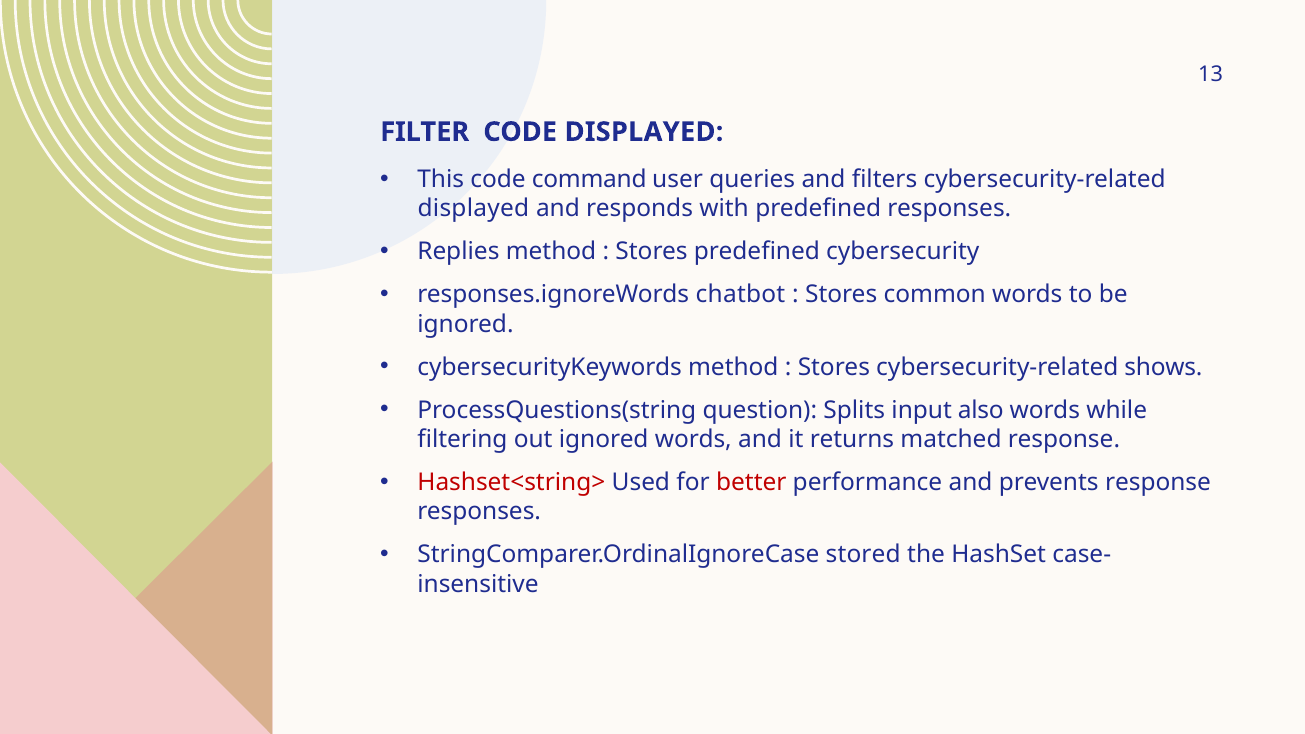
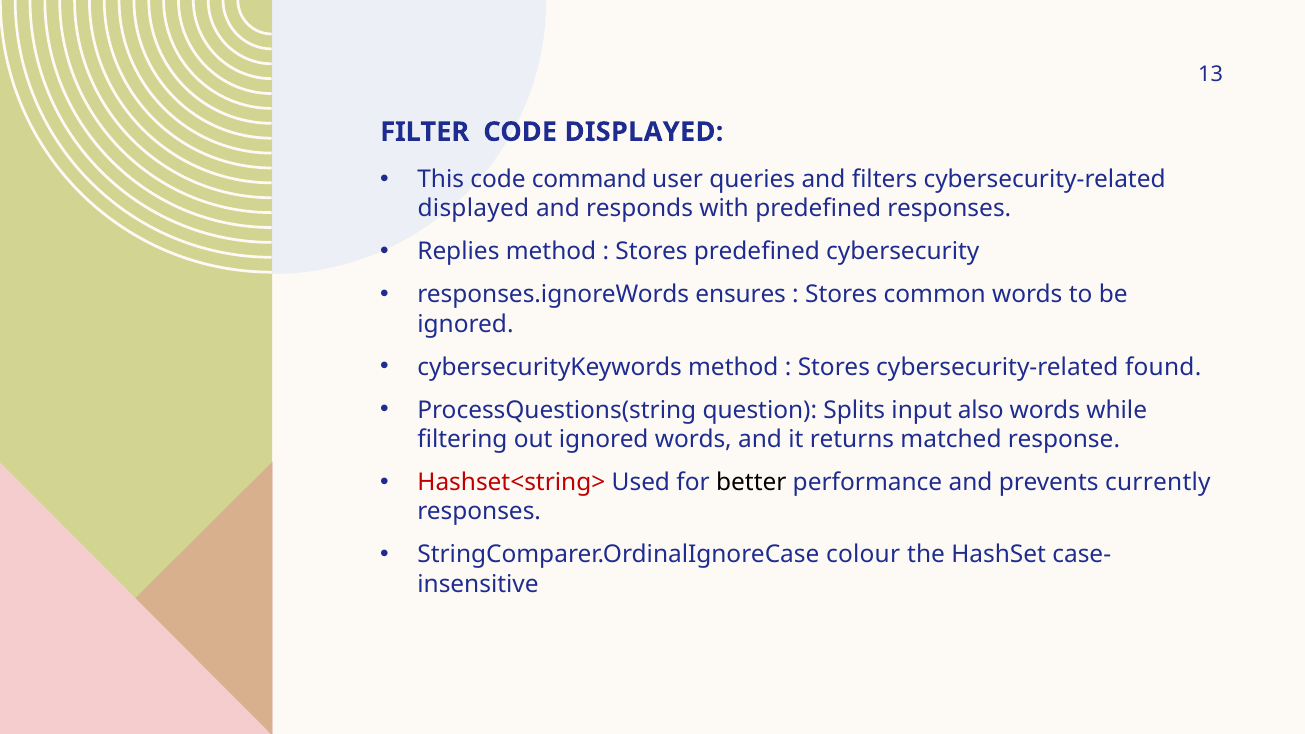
chatbot: chatbot -> ensures (741, 295)
shows: shows -> found (1163, 367)
better colour: red -> black (751, 482)
prevents response: response -> currently (1158, 482)
stored: stored -> colour (863, 555)
